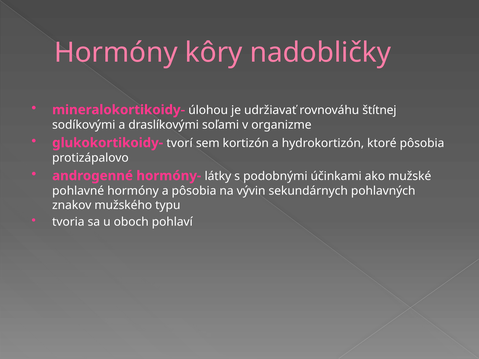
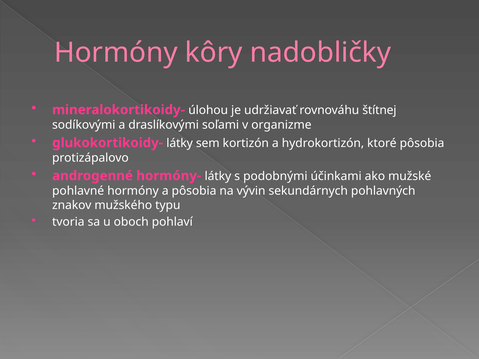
glukokortikoidy- tvorí: tvorí -> látky (180, 143)
